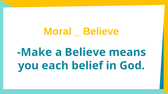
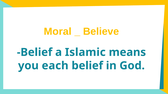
Make: Make -> Belief (35, 53)
a Believe: Believe -> Islamic (85, 53)
